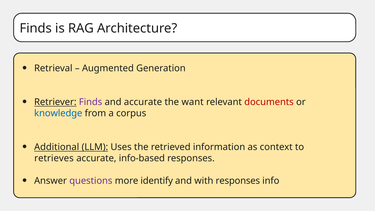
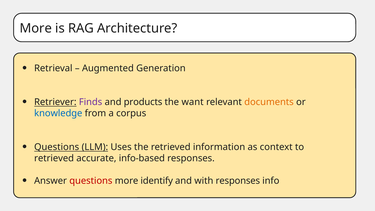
Finds: Finds -> More (36, 28)
and accurate: accurate -> products (143, 102)
documents colour: red -> orange (269, 102)
Additional: Additional -> Questions (57, 147)
retrieves: retrieves -> retrieved (54, 158)
questions colour: purple -> red (91, 181)
